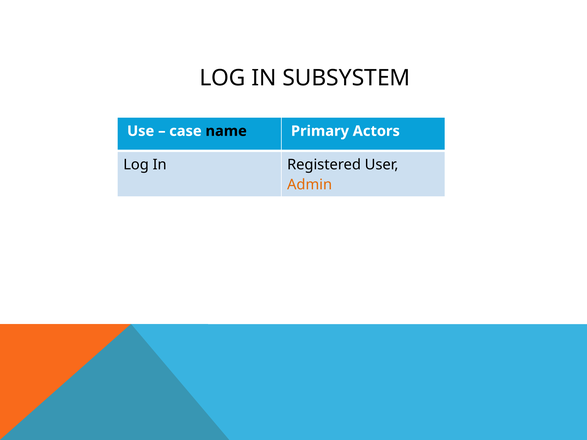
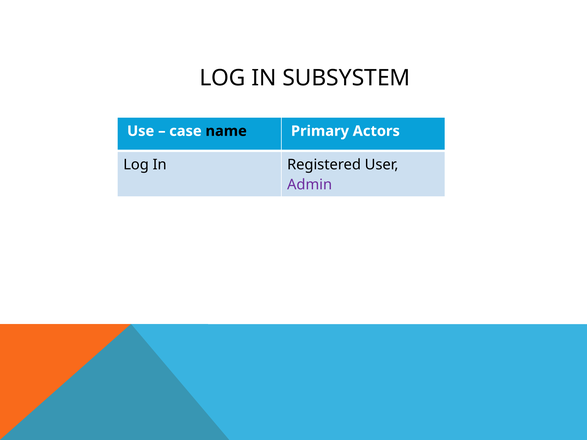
Admin colour: orange -> purple (310, 185)
